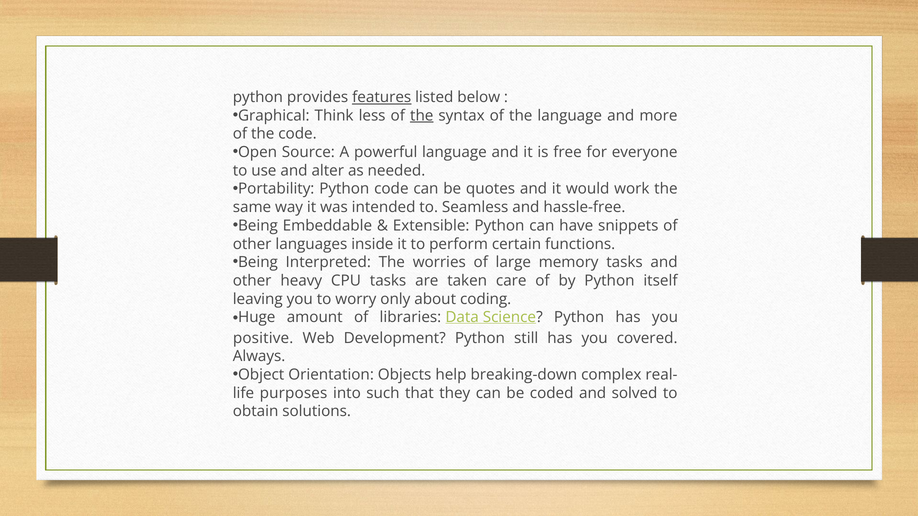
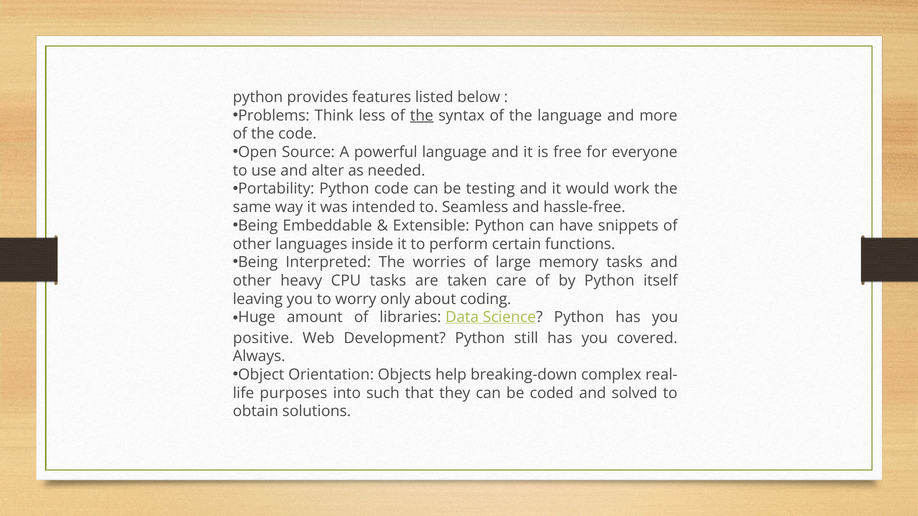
features underline: present -> none (382, 97)
Graphical: Graphical -> Problems (274, 116)
quotes: quotes -> testing (490, 189)
